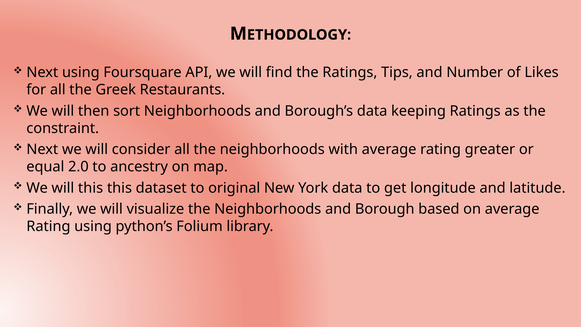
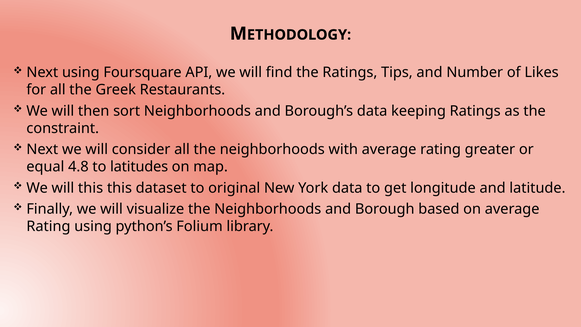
2.0: 2.0 -> 4.8 (78, 167)
ancestry: ancestry -> latitudes (139, 167)
